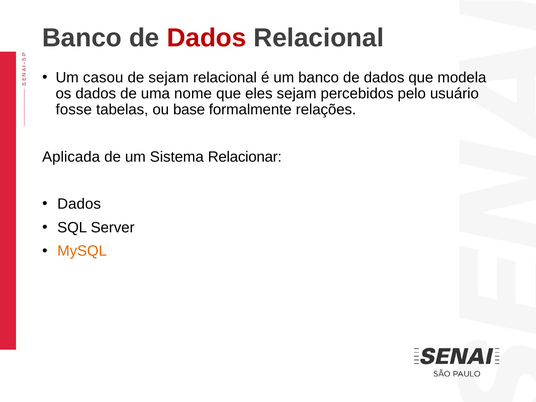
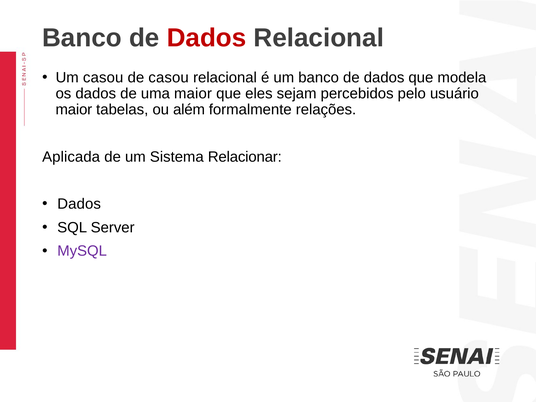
de sejam: sejam -> casou (169, 78)
uma nome: nome -> maior (193, 94)
fosse: fosse -> maior (74, 110)
base: base -> além (189, 110)
MySQL colour: orange -> purple (82, 251)
